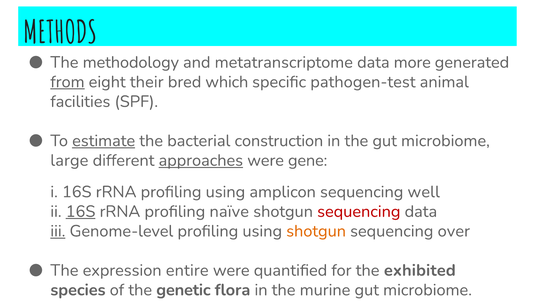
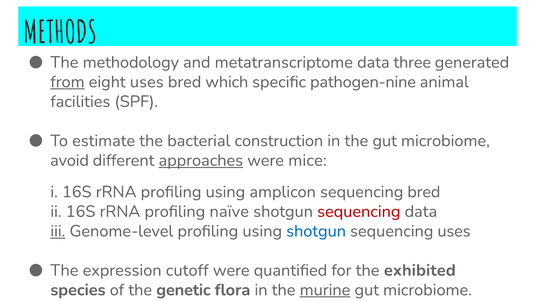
more: more -> three (412, 62)
eight their: their -> uses (147, 82)
pathogen-test: pathogen-test -> pathogen-nine (363, 82)
estimate underline: present -> none (104, 141)
large: large -> avoid (69, 160)
gene: gene -> mice (307, 160)
sequencing well: well -> bred (424, 192)
16S underline: present -> none (81, 211)
shotgun colour: orange -> blue (316, 231)
sequencing over: over -> uses (454, 231)
entire: entire -> cutoff (187, 270)
murine underline: none -> present (325, 290)
